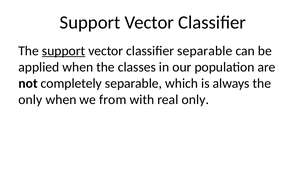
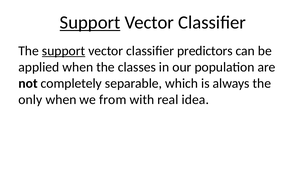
Support underline: none -> present (90, 23)
classifier separable: separable -> predictors (205, 51)
real only: only -> idea (195, 100)
